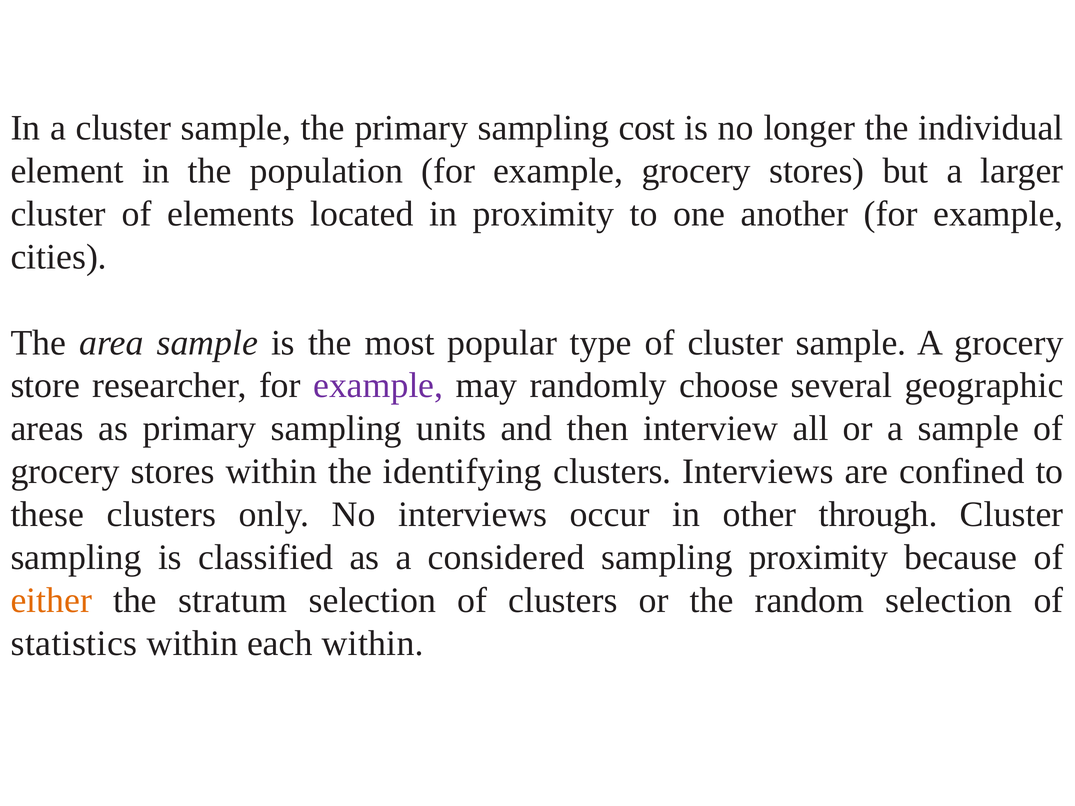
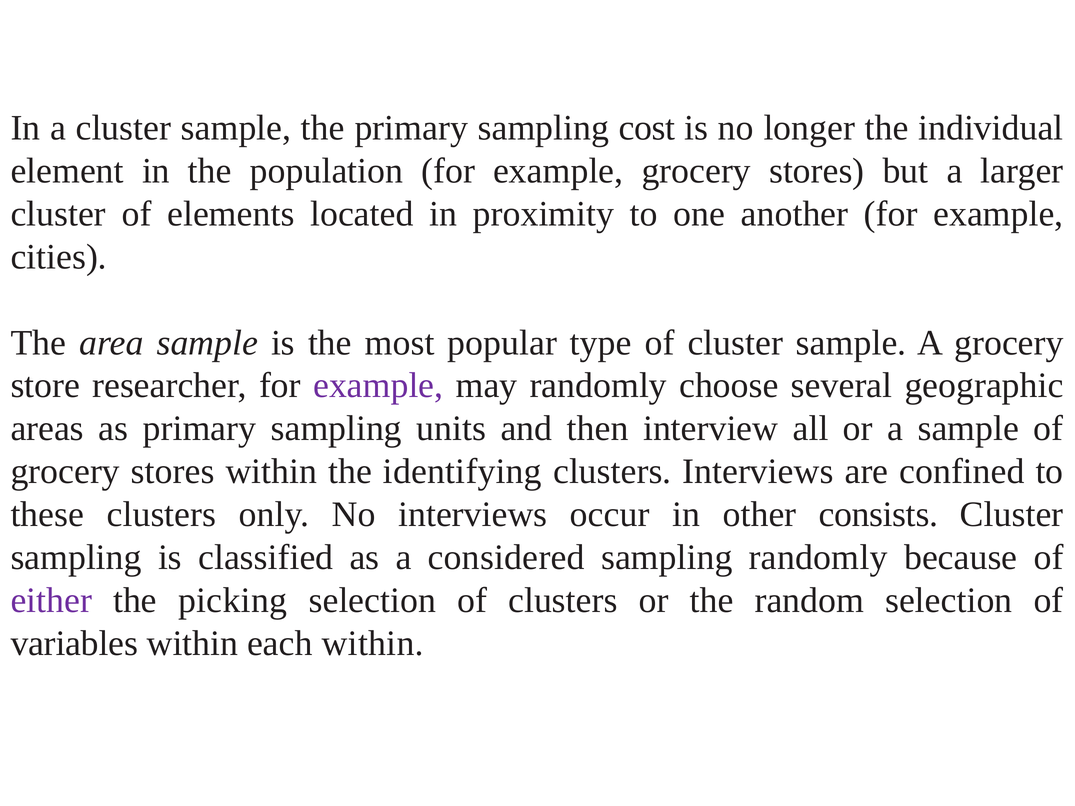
through: through -> consists (878, 515)
sampling proximity: proximity -> randomly (818, 558)
either colour: orange -> purple (51, 601)
stratum: stratum -> picking (233, 601)
statistics: statistics -> variables (74, 644)
